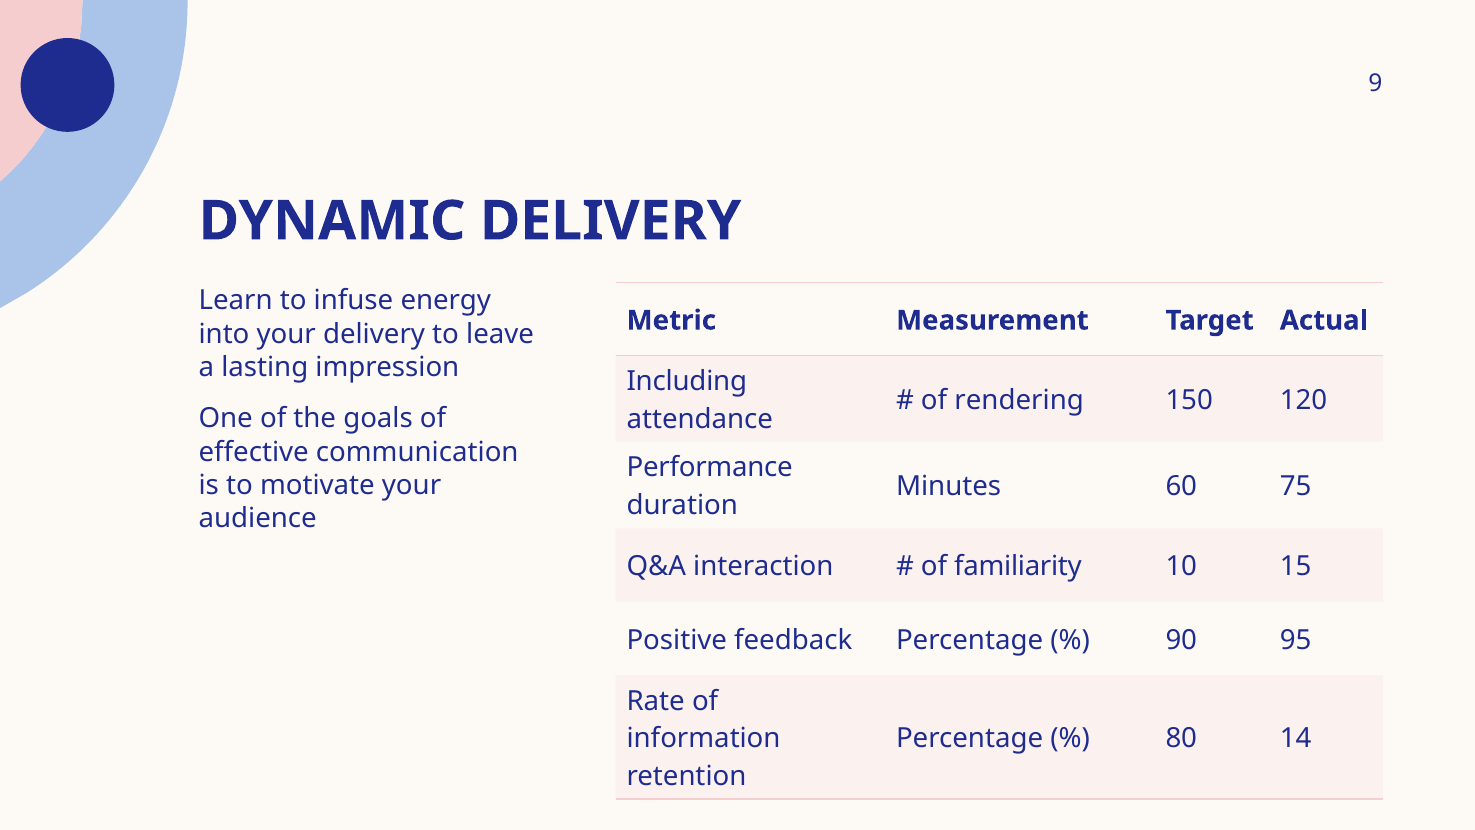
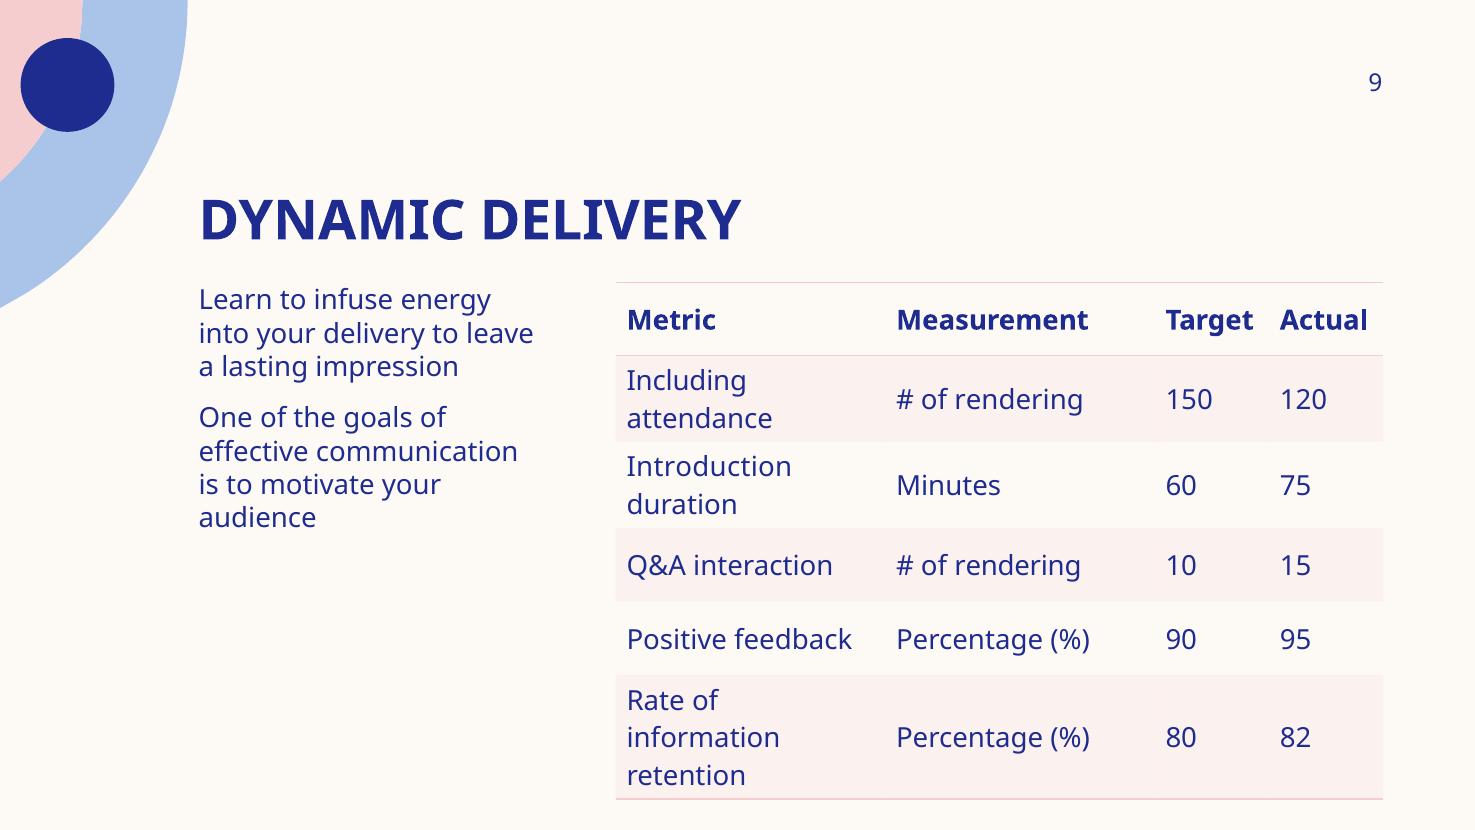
Performance: Performance -> Introduction (709, 468)
familiarity: familiarity -> rendering (1018, 566)
14: 14 -> 82 (1296, 738)
